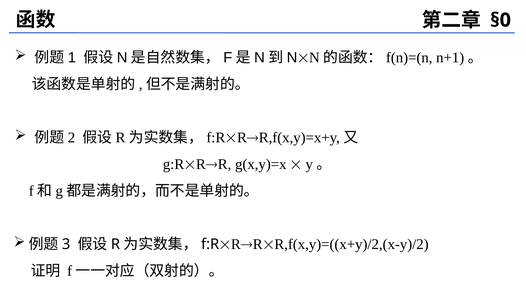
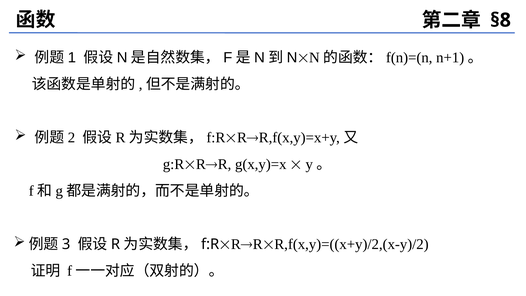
§0: §0 -> §8 (501, 20)
